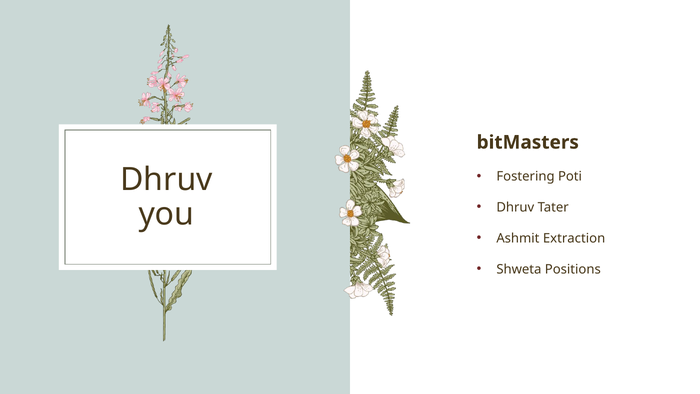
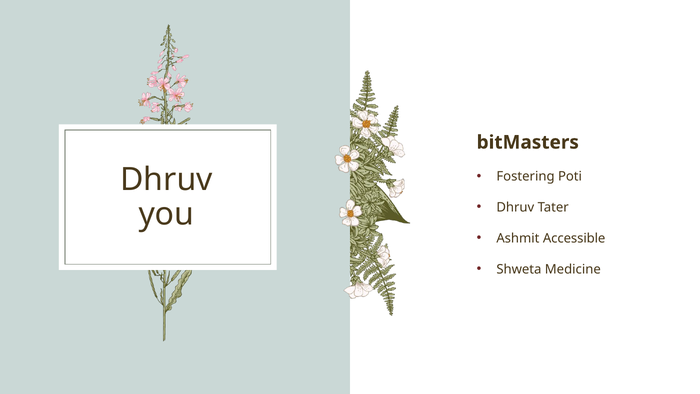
Extraction: Extraction -> Accessible (574, 238)
Positions: Positions -> Medicine (573, 269)
